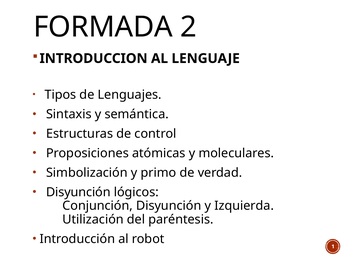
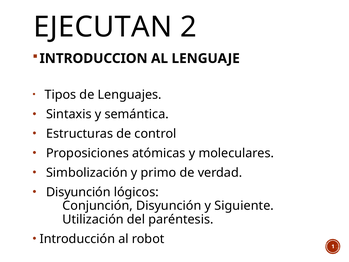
FORMADA: FORMADA -> EJECUTAN (103, 27)
Izquierda: Izquierda -> Siguiente (244, 206)
